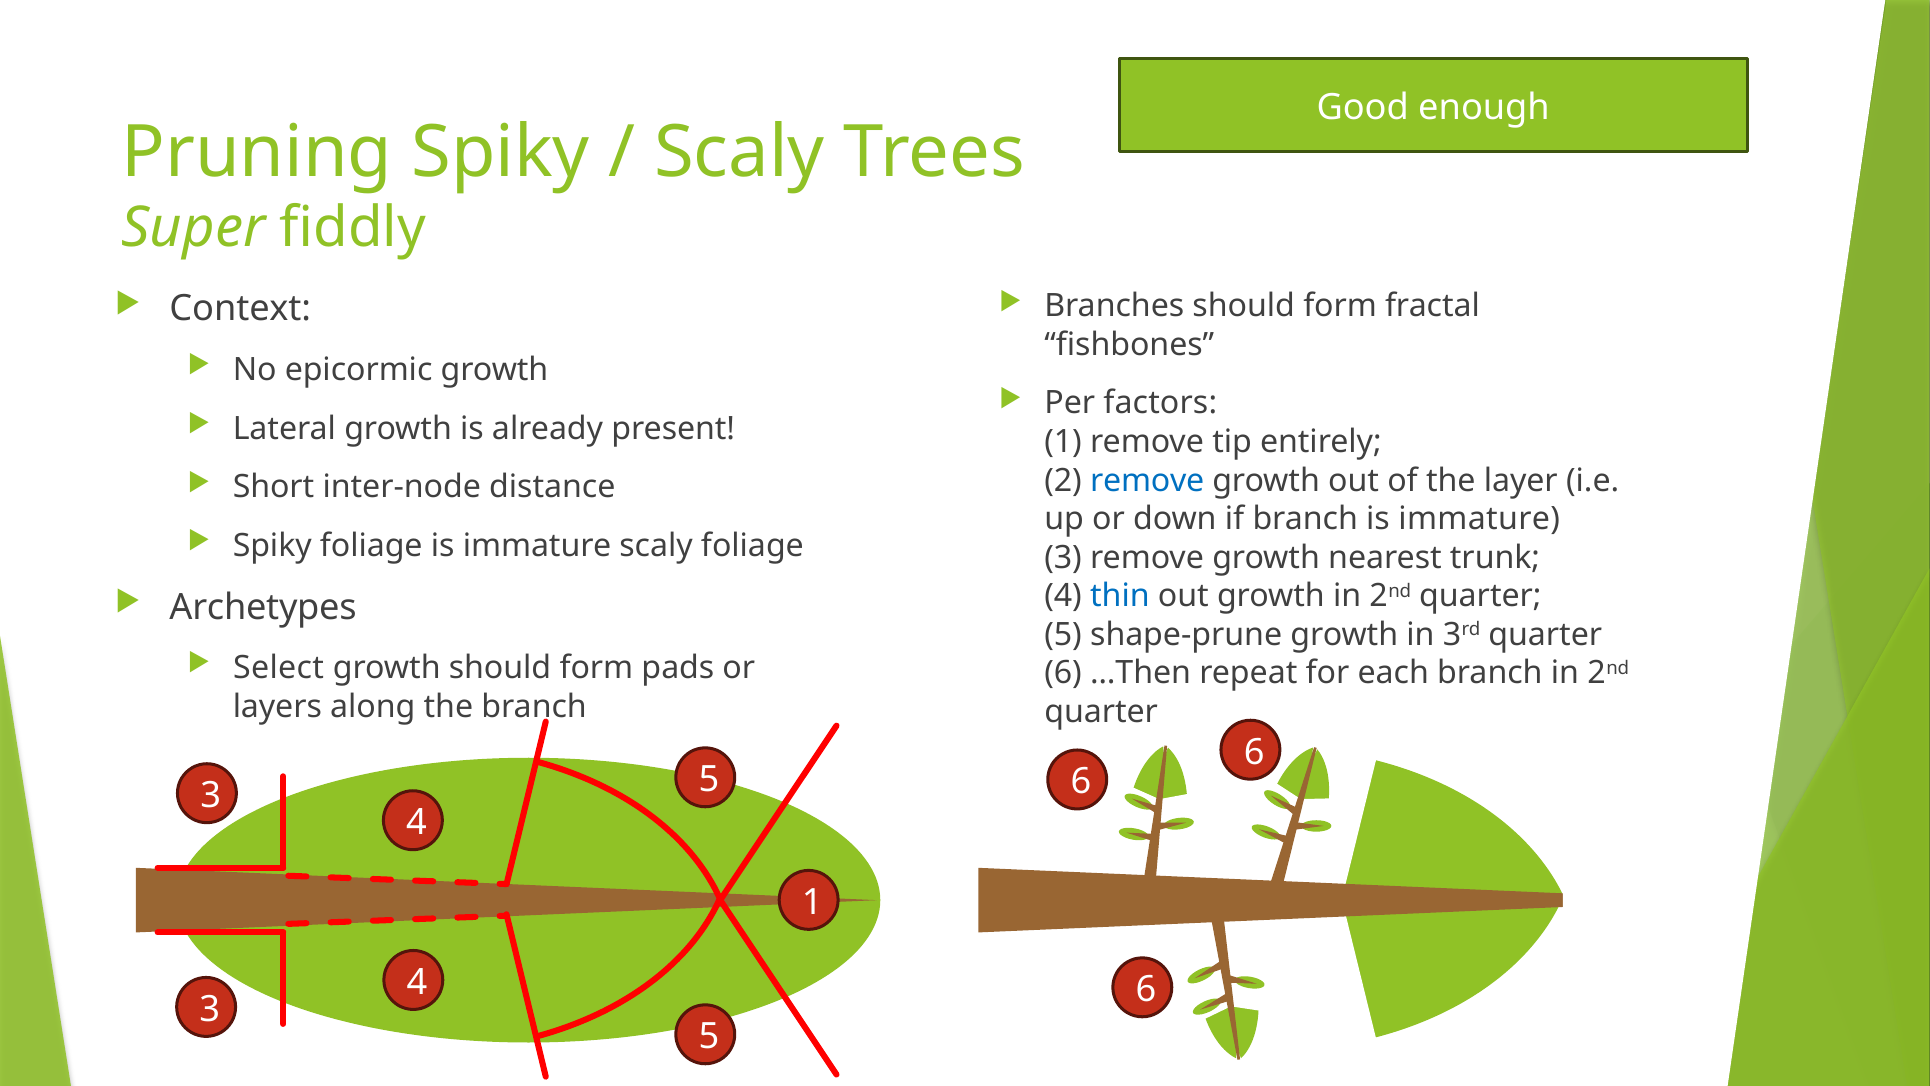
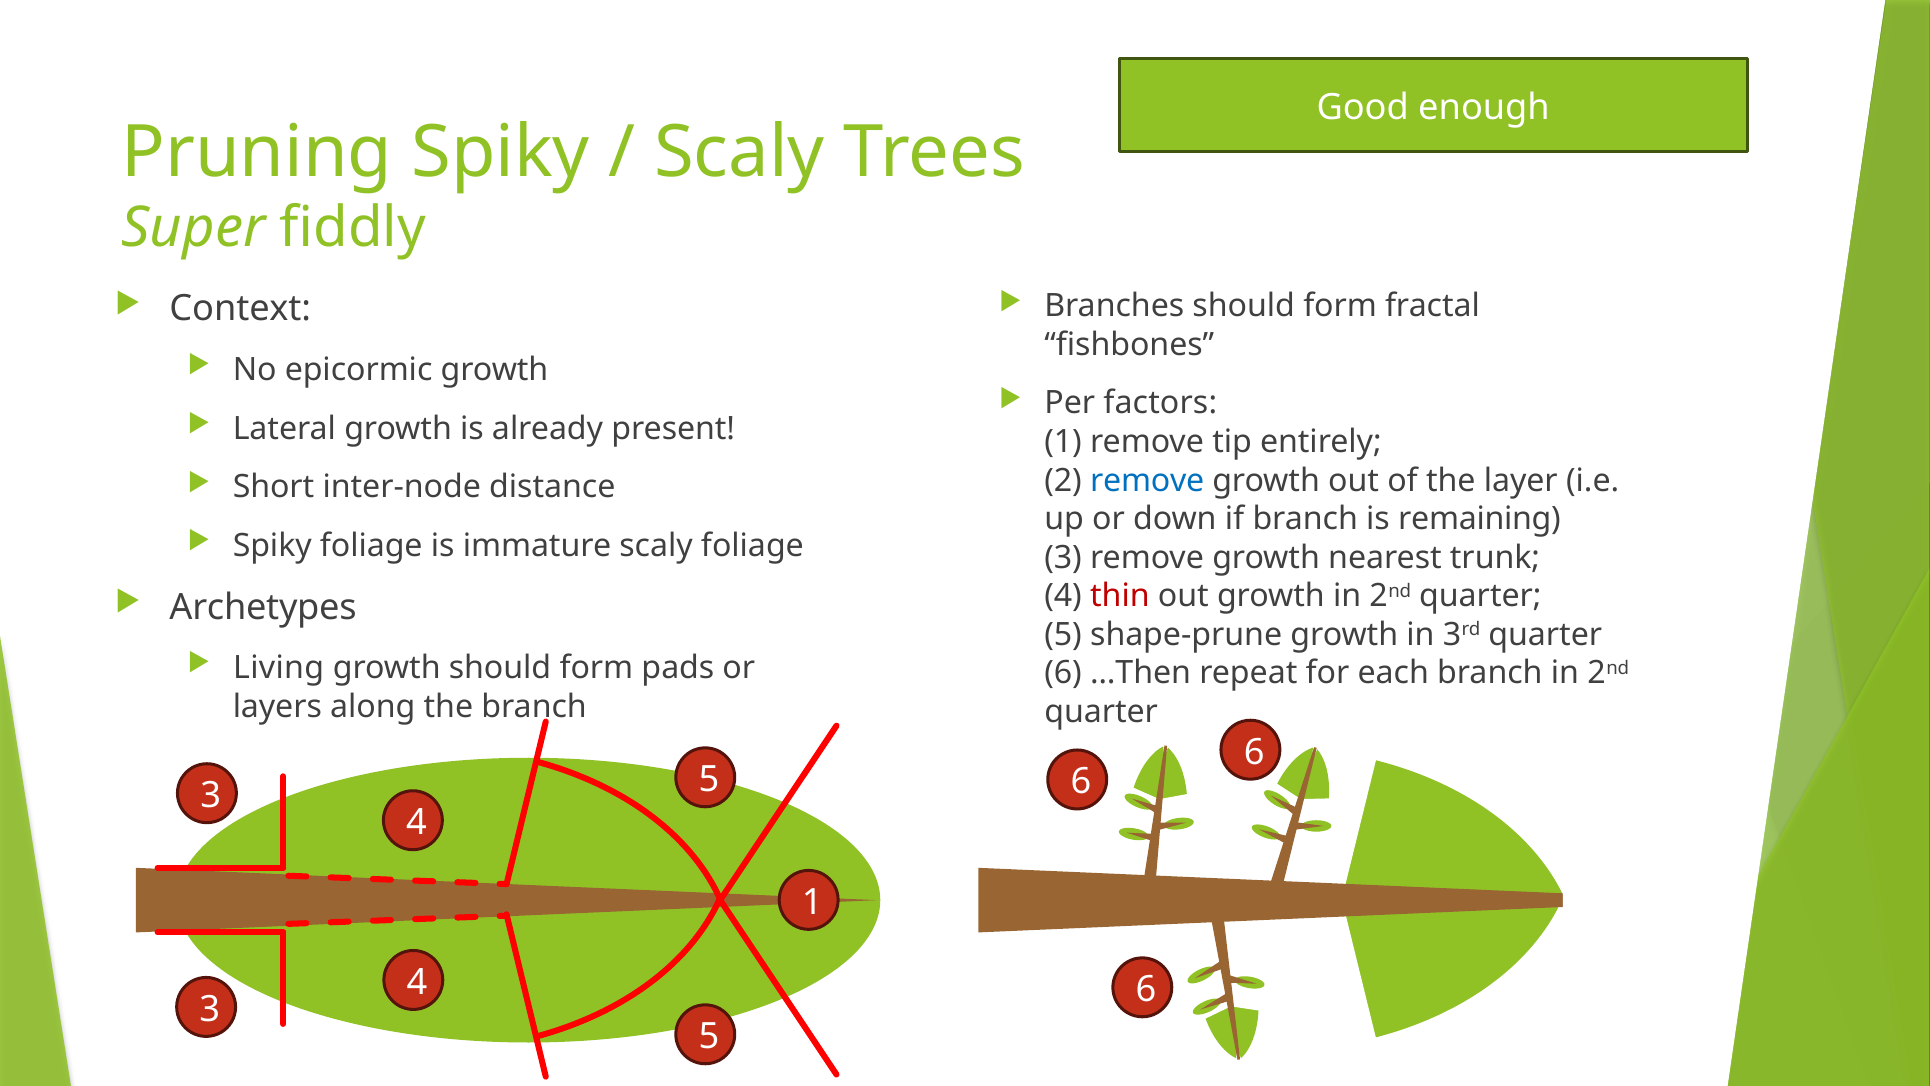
branch is immature: immature -> remaining (1480, 519)
thin colour: blue -> red (1120, 596)
Select: Select -> Living (279, 668)
